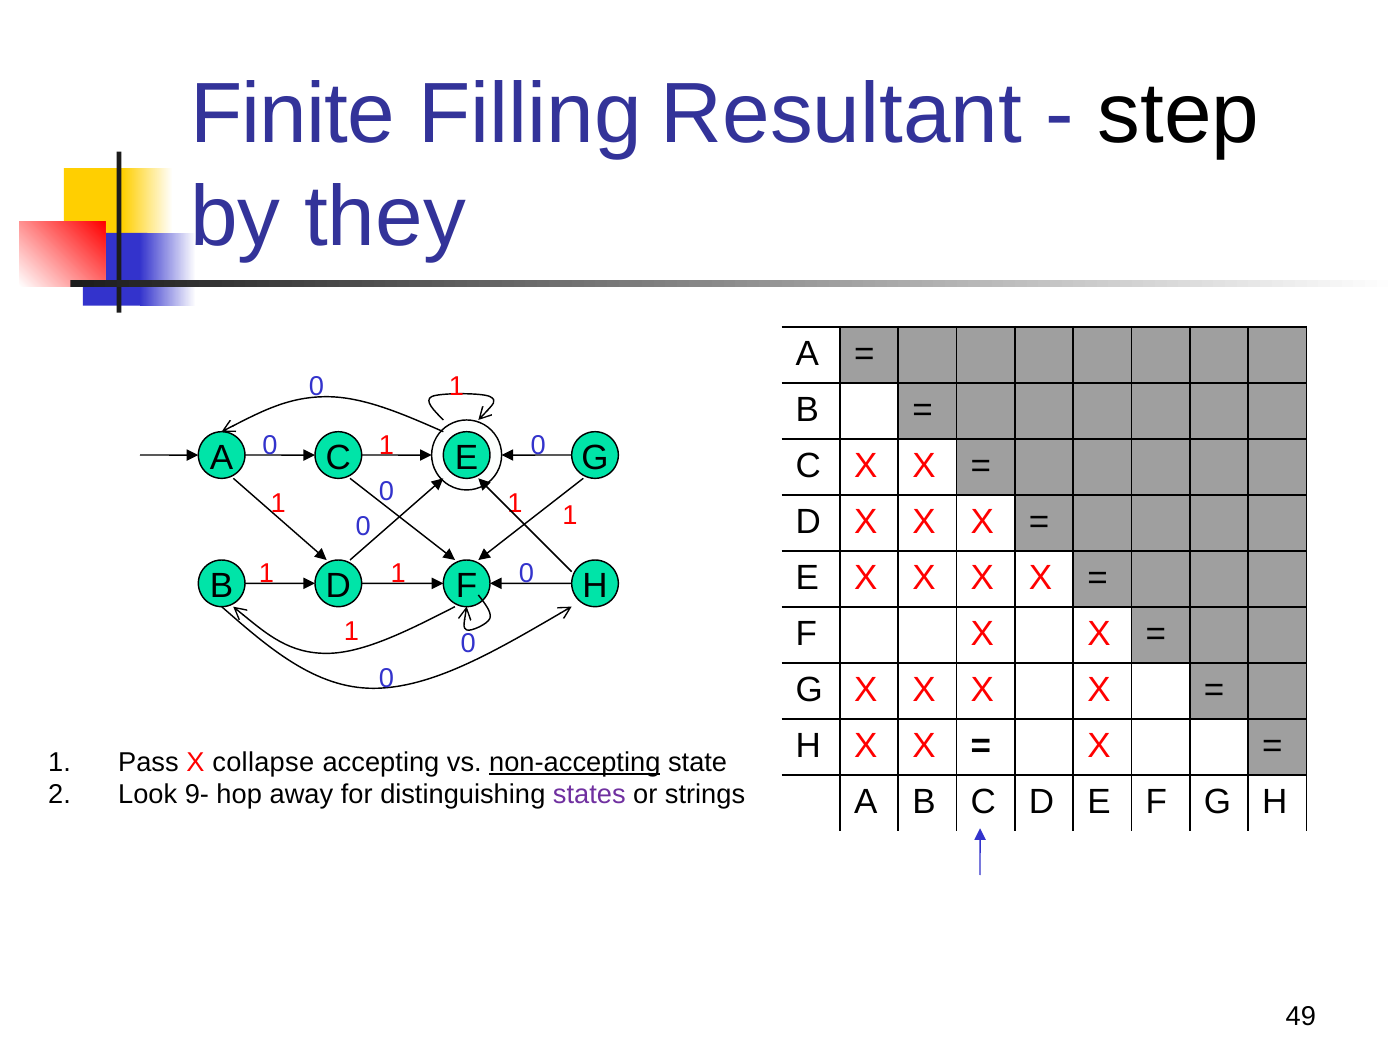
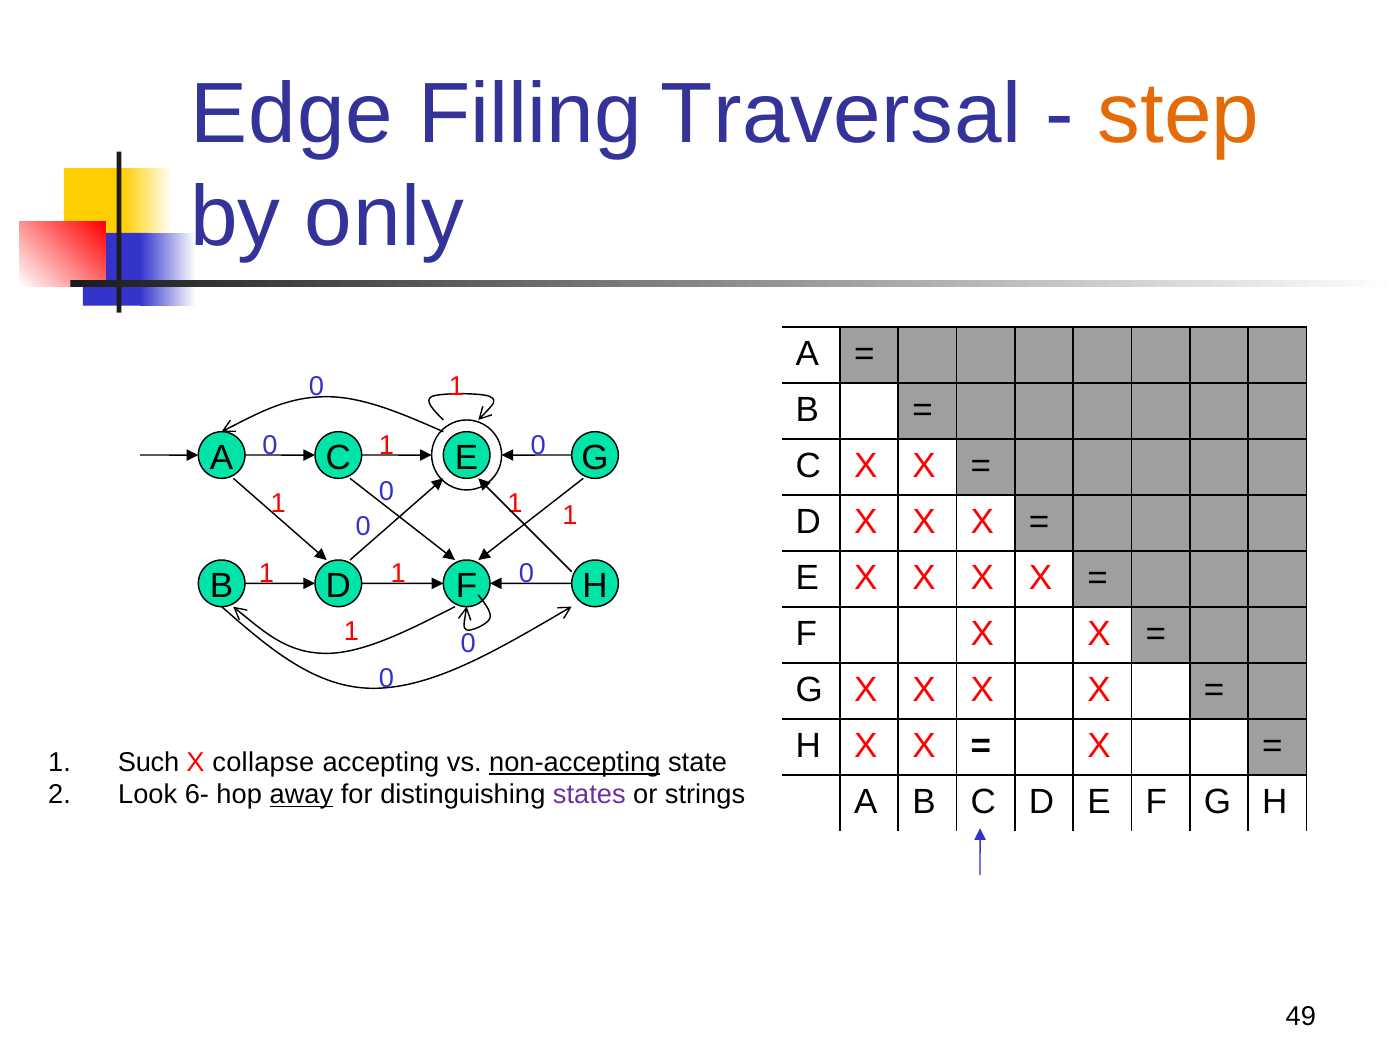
Finite: Finite -> Edge (292, 115)
Resultant: Resultant -> Traversal (841, 115)
step colour: black -> orange (1179, 115)
they: they -> only (385, 217)
Pass: Pass -> Such (149, 762)
9-: 9- -> 6- (197, 795)
away underline: none -> present (301, 795)
